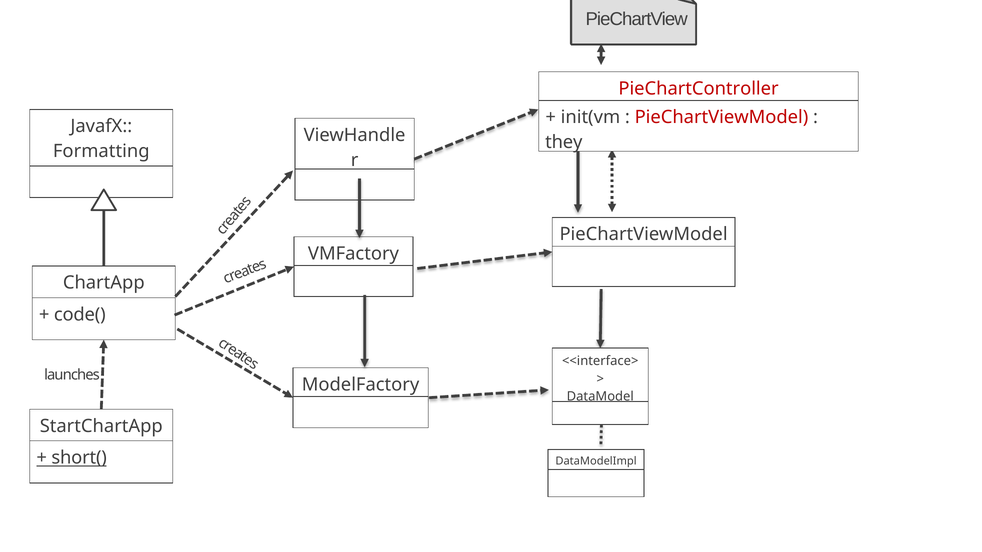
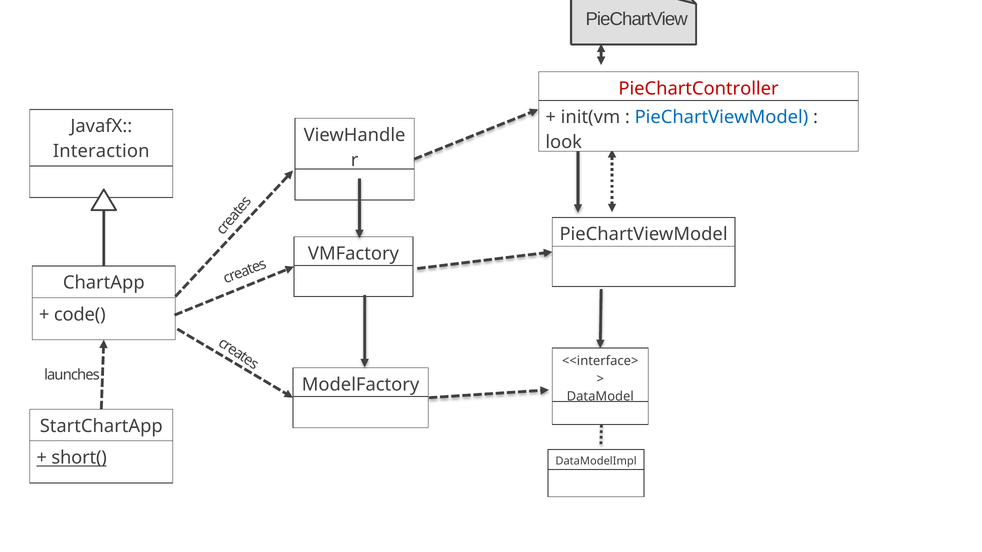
PieChartViewModel colour: red -> blue (721, 117)
they: they -> look (564, 142)
Formatting: Formatting -> Interaction (101, 151)
